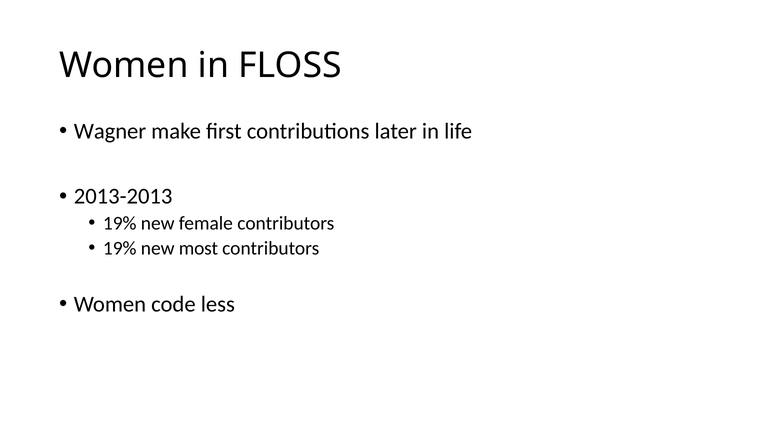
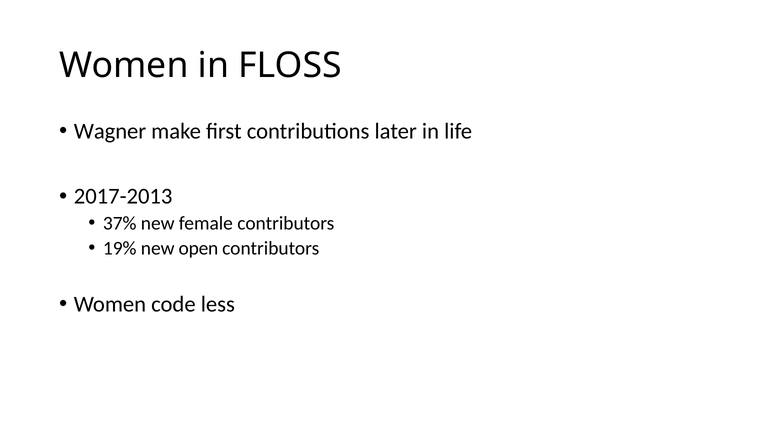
2013-2013: 2013-2013 -> 2017-2013 (123, 197)
19%: 19% -> 37% (120, 223)
most: most -> open (198, 248)
